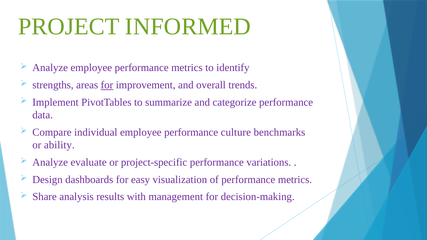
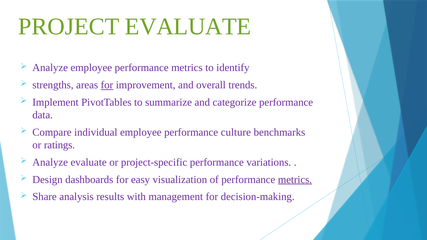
PROJECT INFORMED: INFORMED -> EVALUATE (188, 27)
ability: ability -> ratings (59, 145)
metrics underline: none -> present (295, 180)
